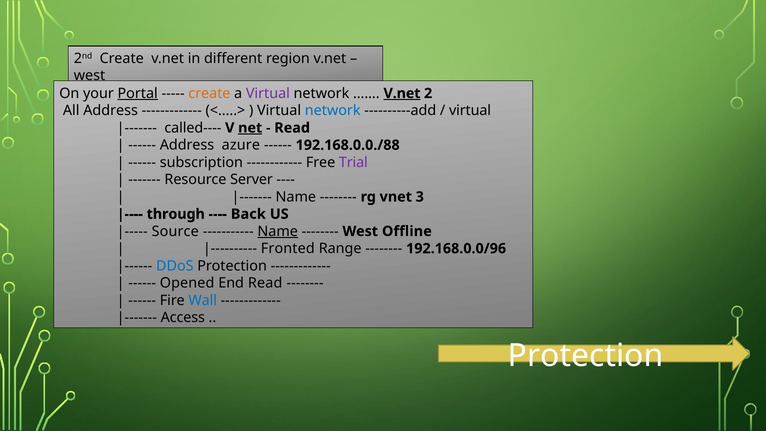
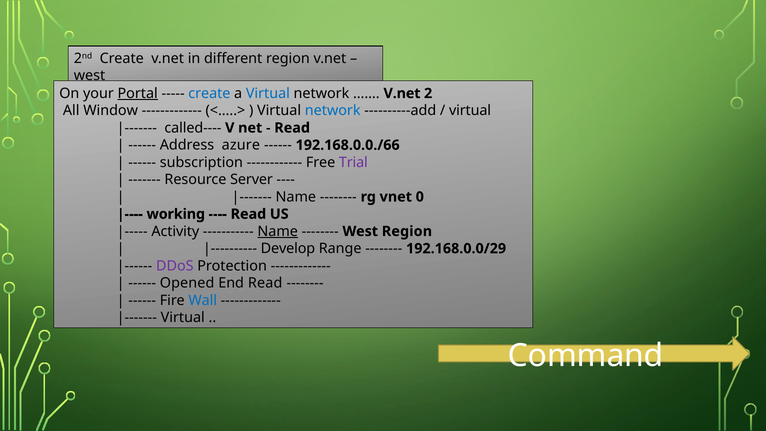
create colour: orange -> blue (209, 93)
Virtual colour: purple -> blue (268, 93)
V.net underline: present -> none (402, 93)
All Address: Address -> Window (111, 111)
net underline: present -> none (250, 128)
192.168.0.0./88: 192.168.0.0./88 -> 192.168.0.0./66 (348, 145)
3: 3 -> 0 (420, 197)
through: through -> working (176, 214)
Back: Back -> Read (248, 214)
Source: Source -> Activity (175, 231)
West Offline: Offline -> Region (407, 231)
Fronted: Fronted -> Develop (288, 248)
192.168.0.0/96: 192.168.0.0/96 -> 192.168.0.0/29 (456, 248)
DDoS colour: blue -> purple (175, 266)
Access: Access -> Virtual (183, 317)
Protection: Protection -> Command (586, 356)
